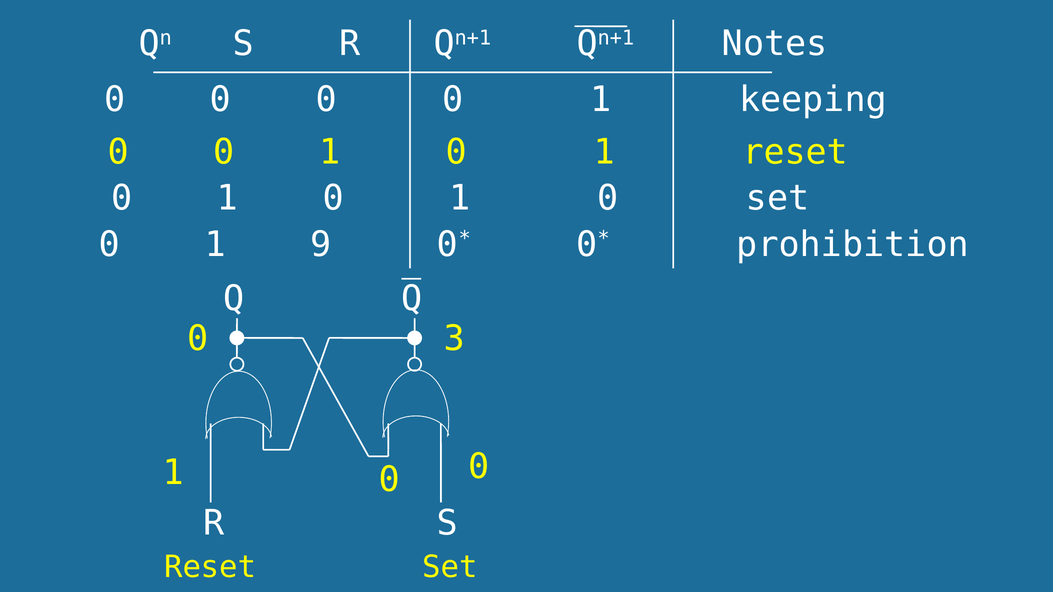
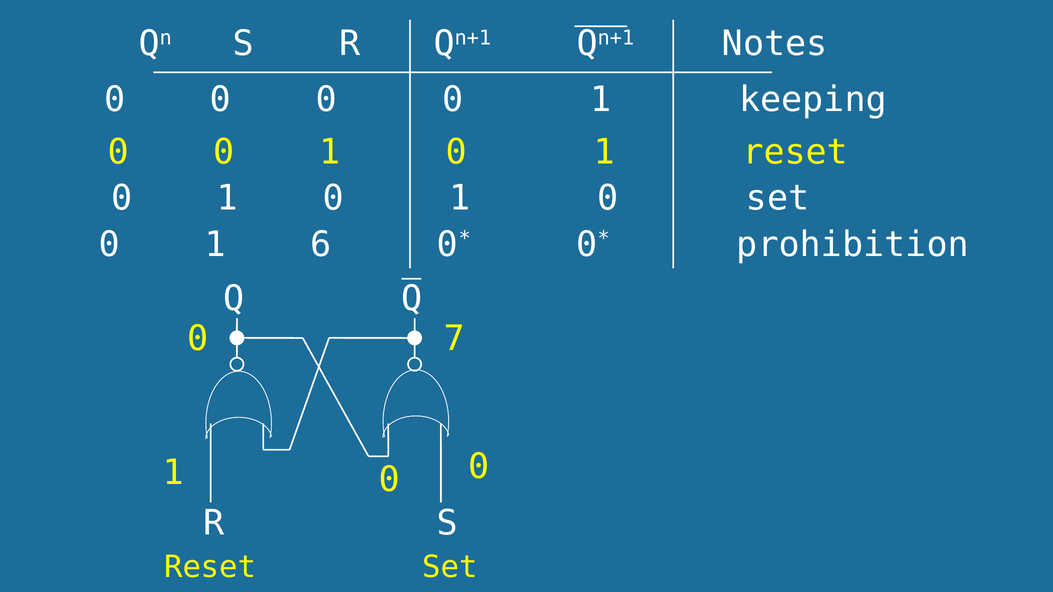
9: 9 -> 6 (321, 245)
3: 3 -> 7 (454, 339)
